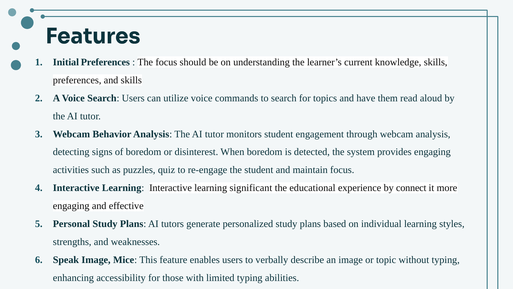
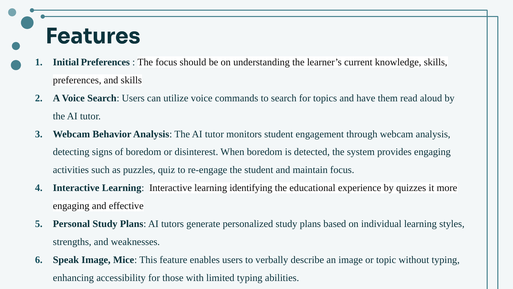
significant: significant -> identifying (251, 188)
connect: connect -> quizzes (411, 188)
